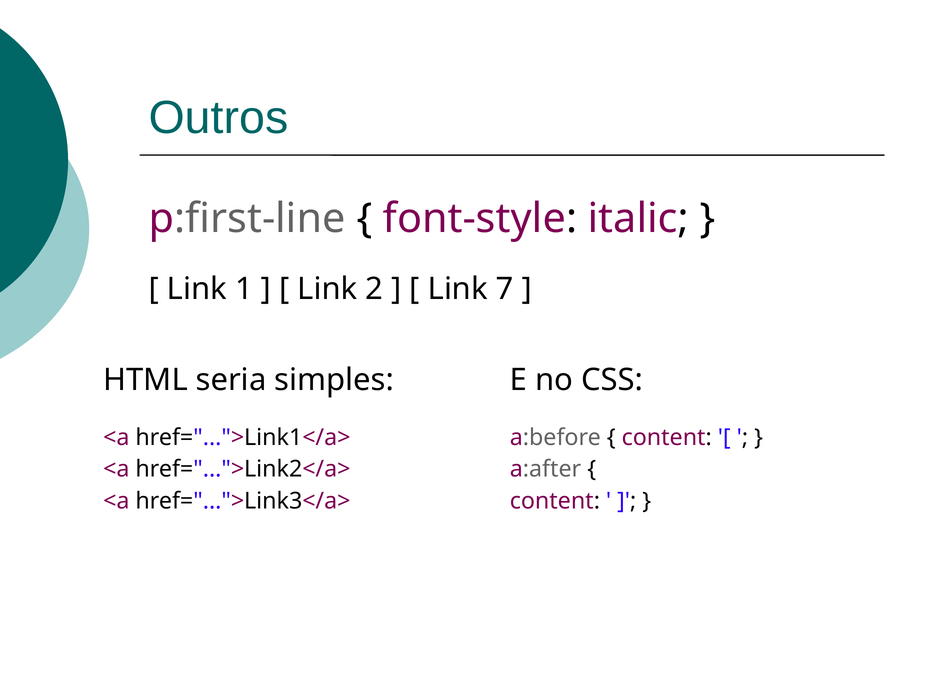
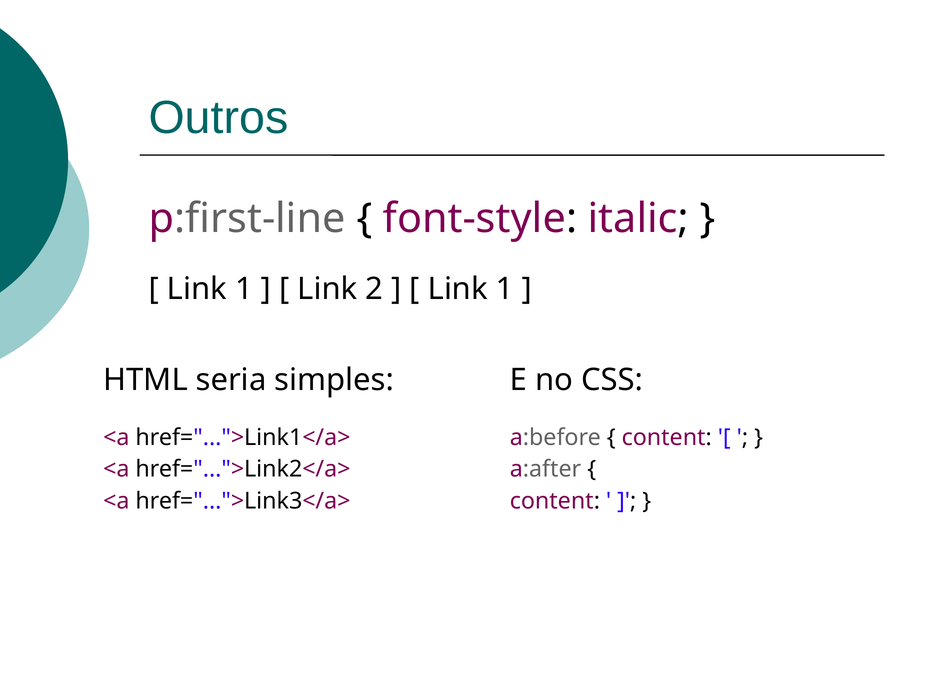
7: 7 -> 1 (505, 289)
